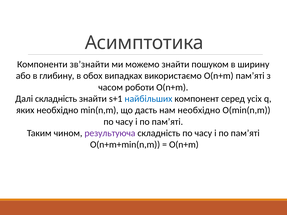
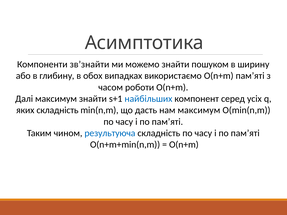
Далі складність: складність -> максимум (56, 99)
яких необхідно: необхідно -> складність (57, 110)
нам необхідно: необхідно -> максимум (199, 110)
результуюча colour: purple -> blue (110, 133)
